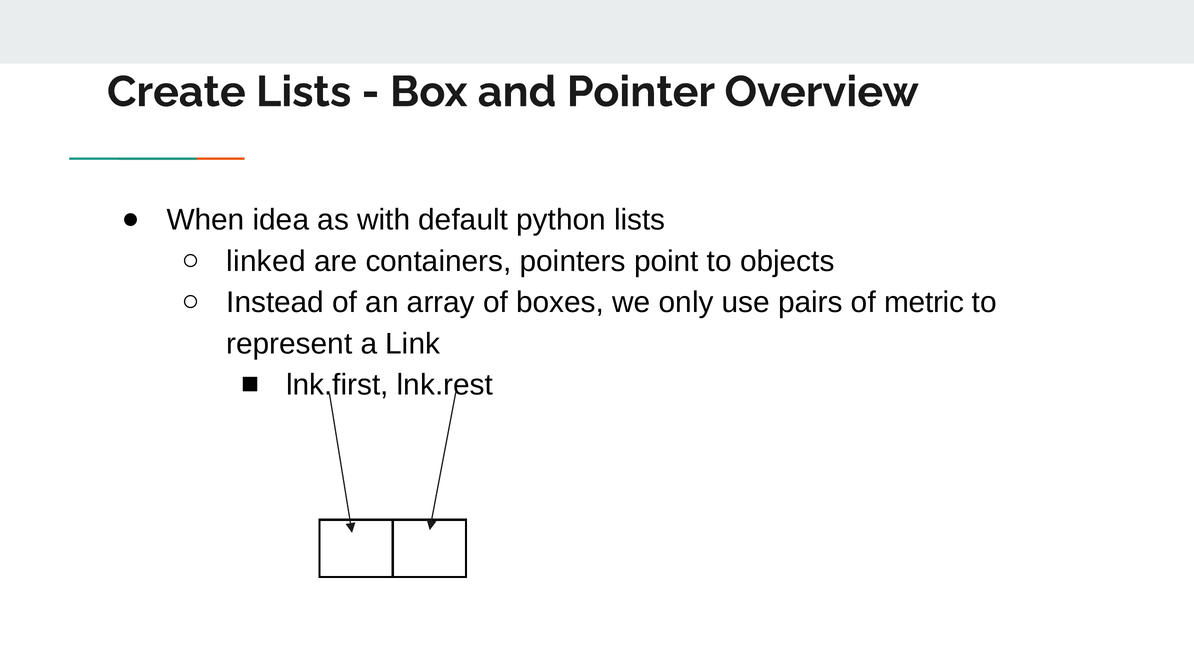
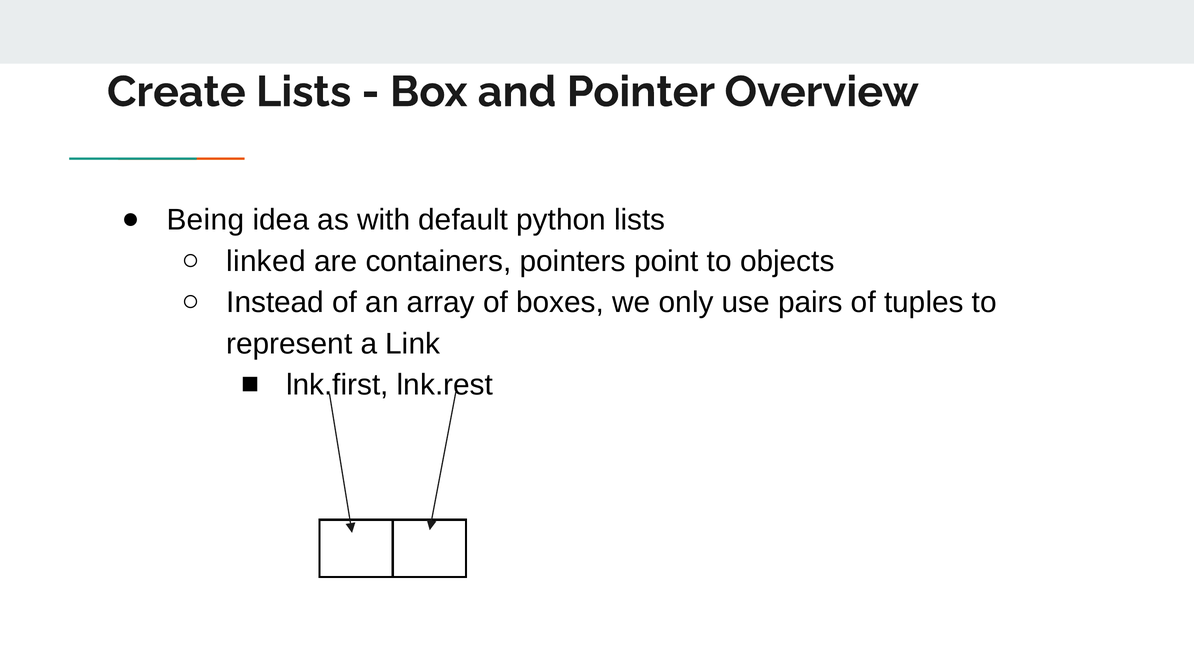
When: When -> Being (205, 220)
metric: metric -> tuples (924, 302)
